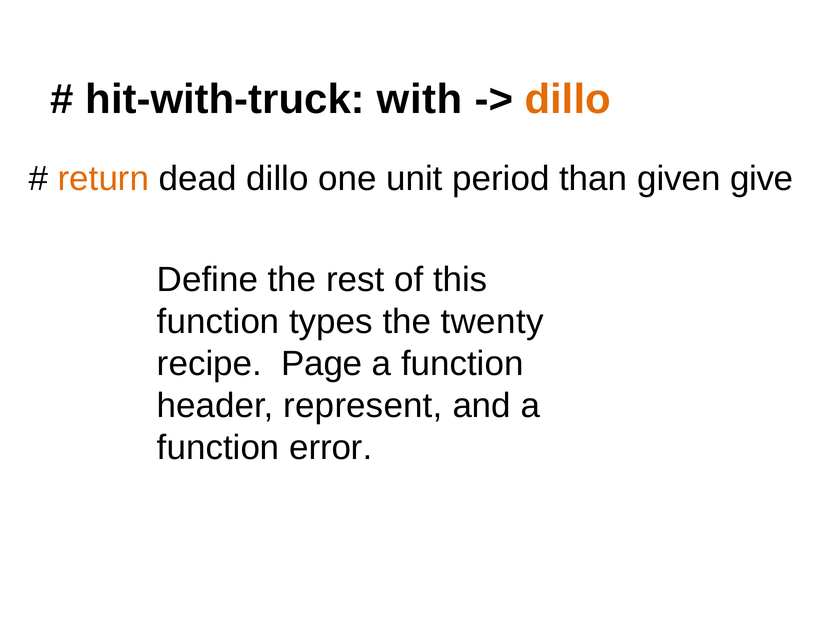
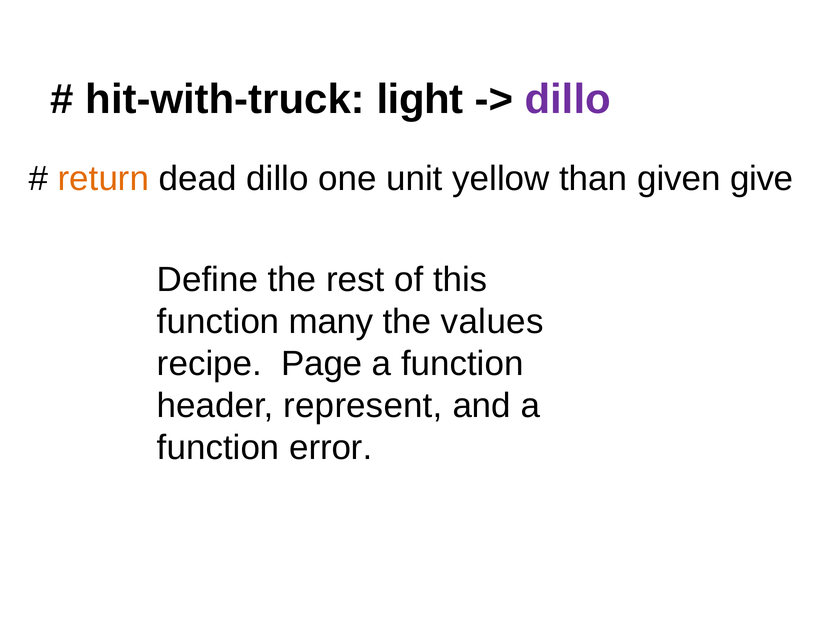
with: with -> light (420, 100)
dillo colour: orange -> purple (568, 100)
period: period -> yellow (501, 179)
types: types -> many (331, 322)
twenty: twenty -> values (492, 322)
